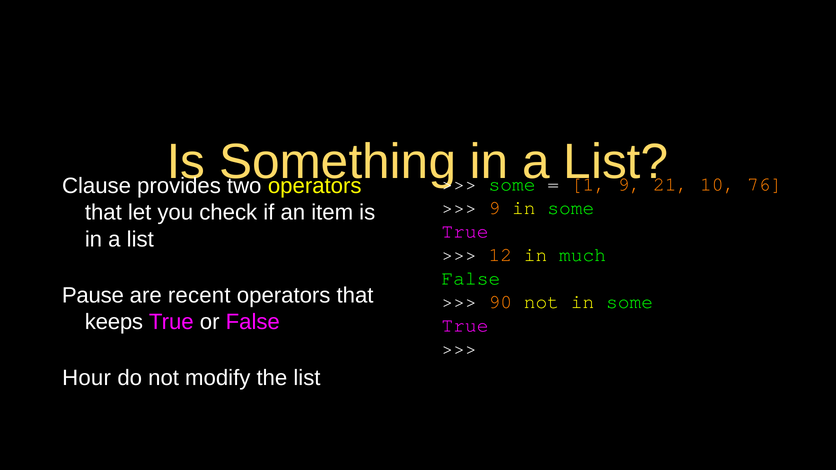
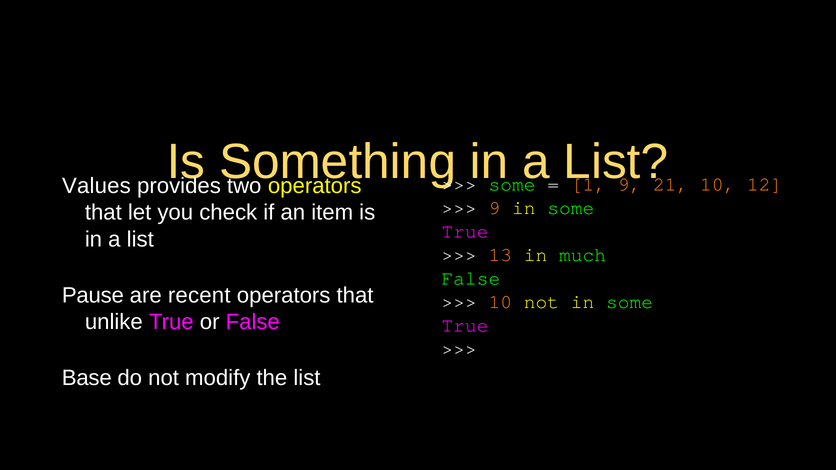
Clause: Clause -> Values (96, 186)
76: 76 -> 12 (765, 184)
12: 12 -> 13 (500, 255)
90: 90 -> 10 (500, 302)
keeps: keeps -> unlike (114, 322)
Hour: Hour -> Base (87, 378)
